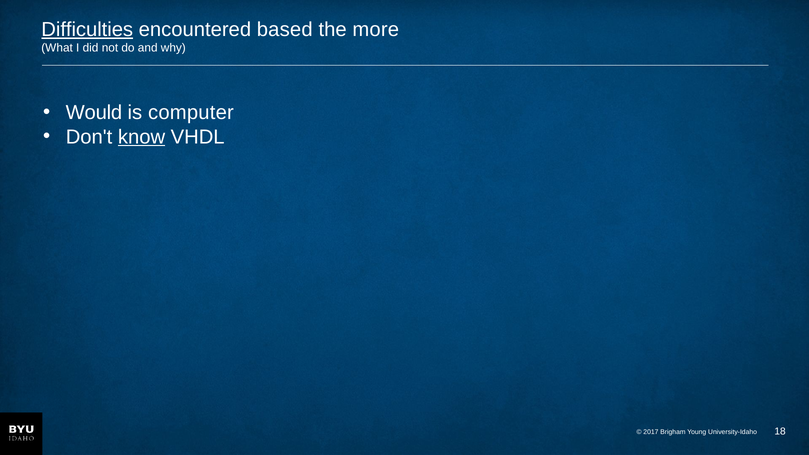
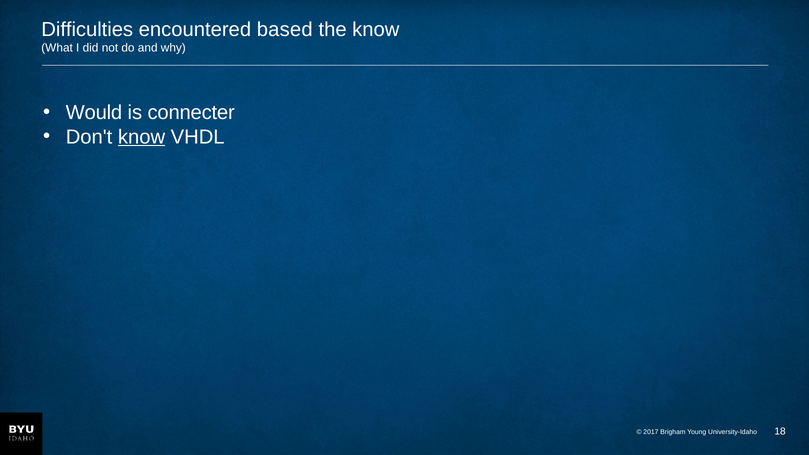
Difficulties underline: present -> none (87, 29)
the more: more -> know (376, 29)
computer: computer -> connecter (191, 113)
